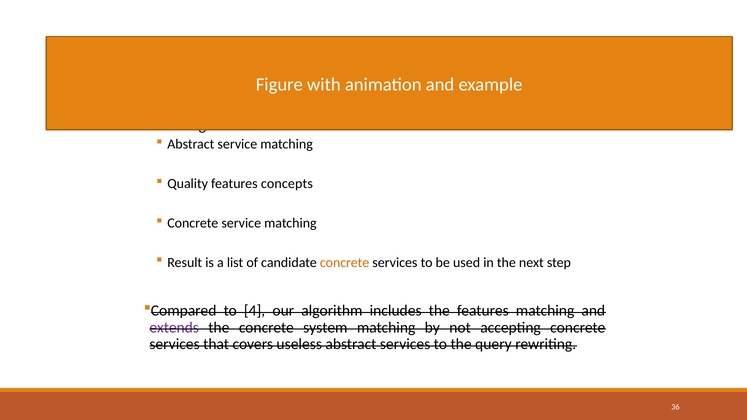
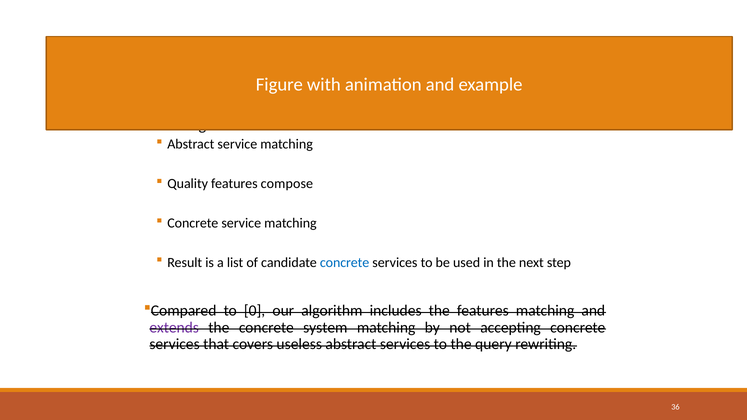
concepts: concepts -> compose (287, 184)
concrete colour: orange -> blue (345, 263)
4: 4 -> 0 (255, 311)
